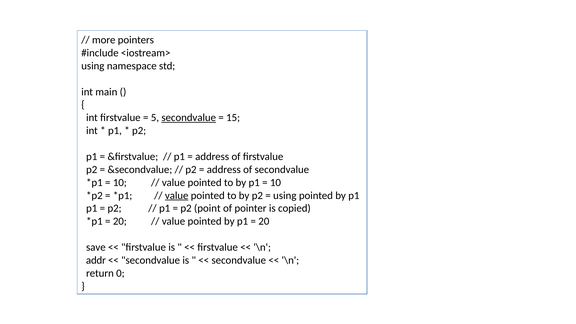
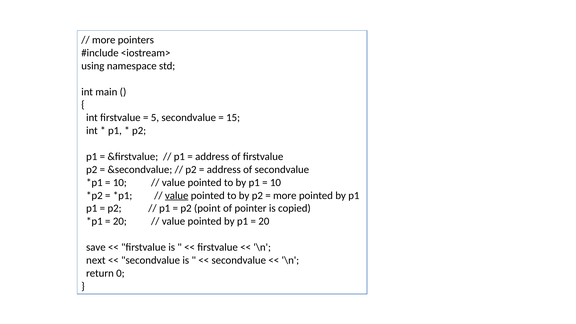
secondvalue underline: present -> none (189, 118)
using: using -> more (285, 195)
addr: addr -> next (96, 260)
